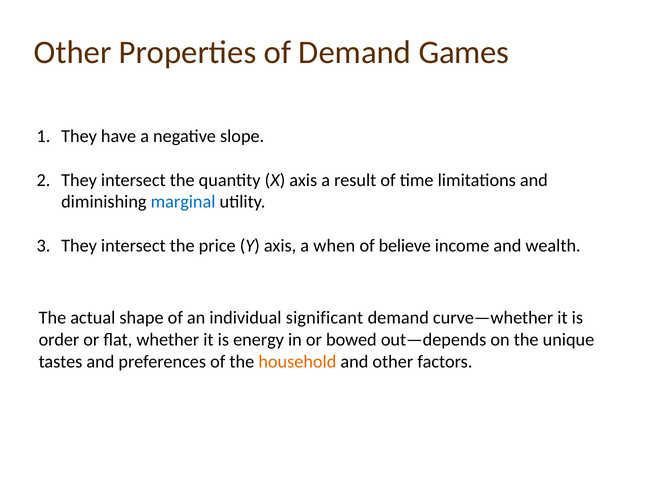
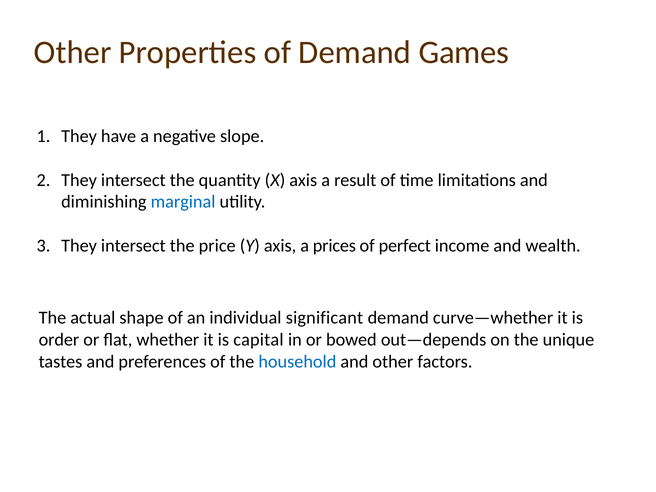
when: when -> prices (334, 246)
believe: believe -> perfect (405, 246)
energy: energy -> capital (258, 340)
household colour: orange -> blue (297, 362)
